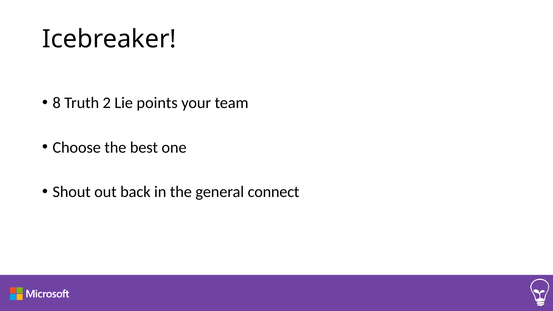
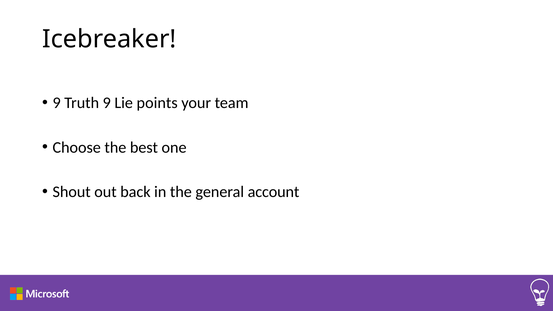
8: 8 -> 9 (57, 103)
Truth 2: 2 -> 9 (107, 103)
connect: connect -> account (274, 192)
